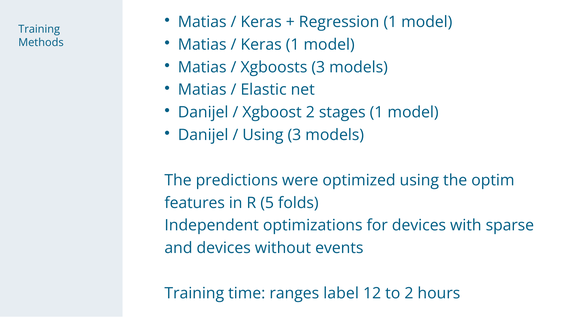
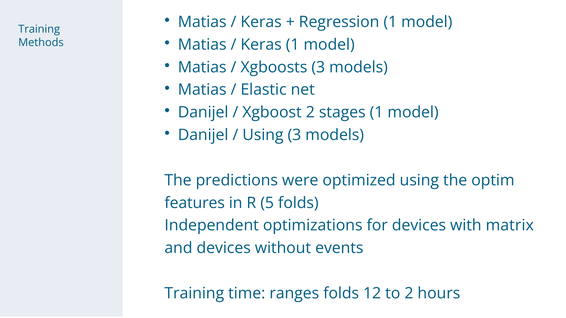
sparse: sparse -> matrix (510, 226)
ranges label: label -> folds (341, 294)
